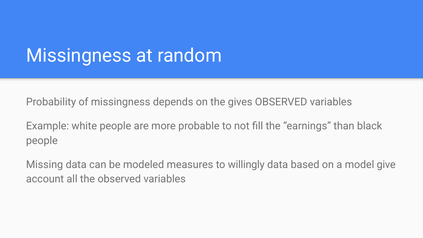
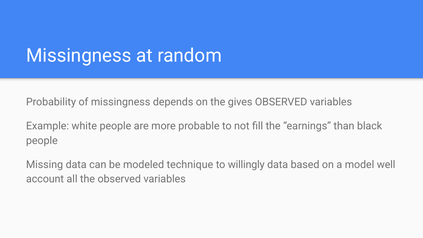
measures: measures -> technique (190, 165)
give: give -> well (386, 165)
